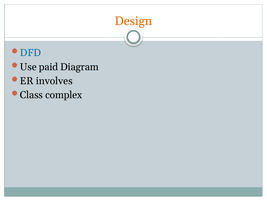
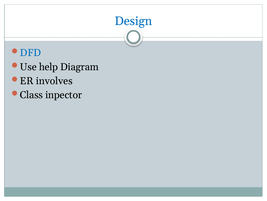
Design colour: orange -> blue (133, 21)
paid: paid -> help (48, 67)
complex: complex -> inpector (64, 95)
